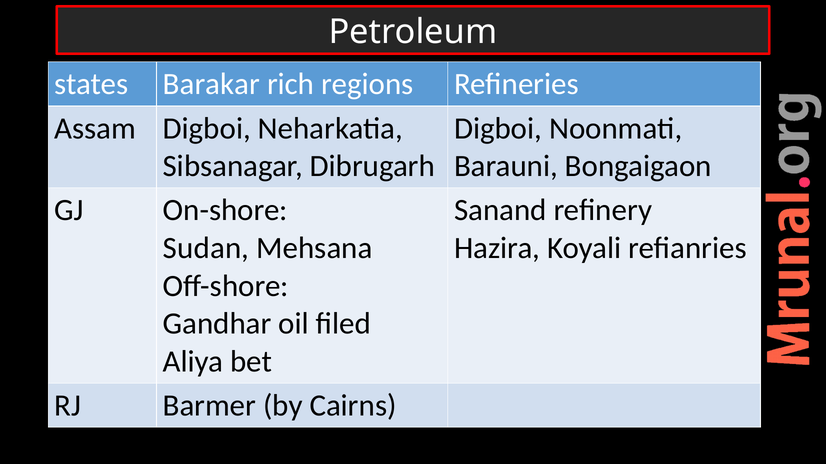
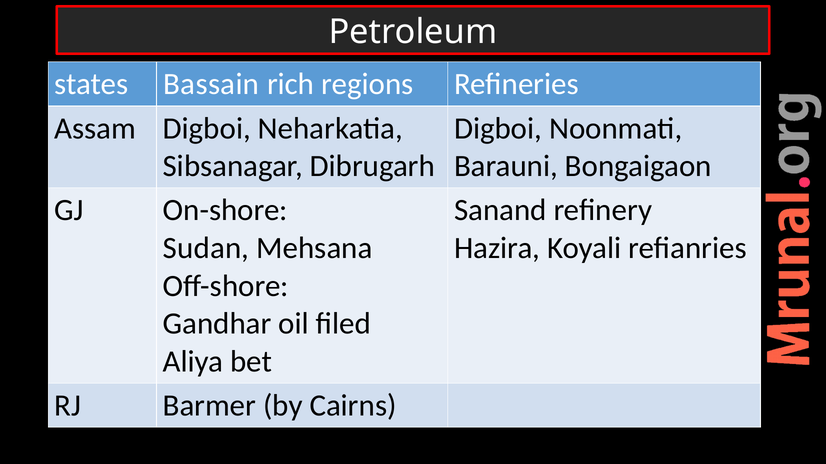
Barakar: Barakar -> Bassain (211, 84)
